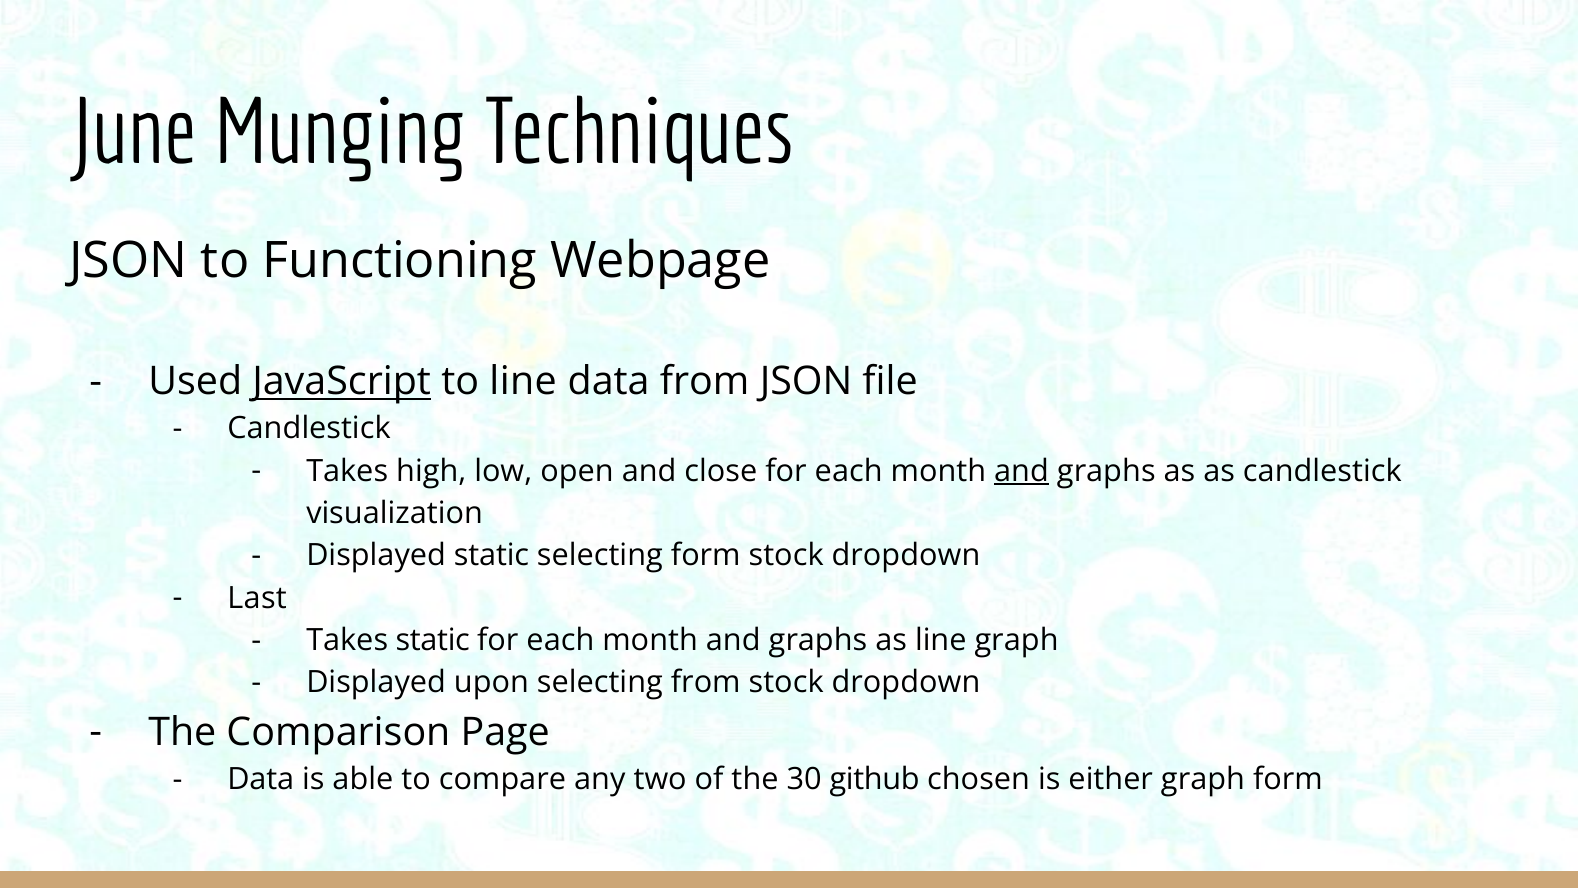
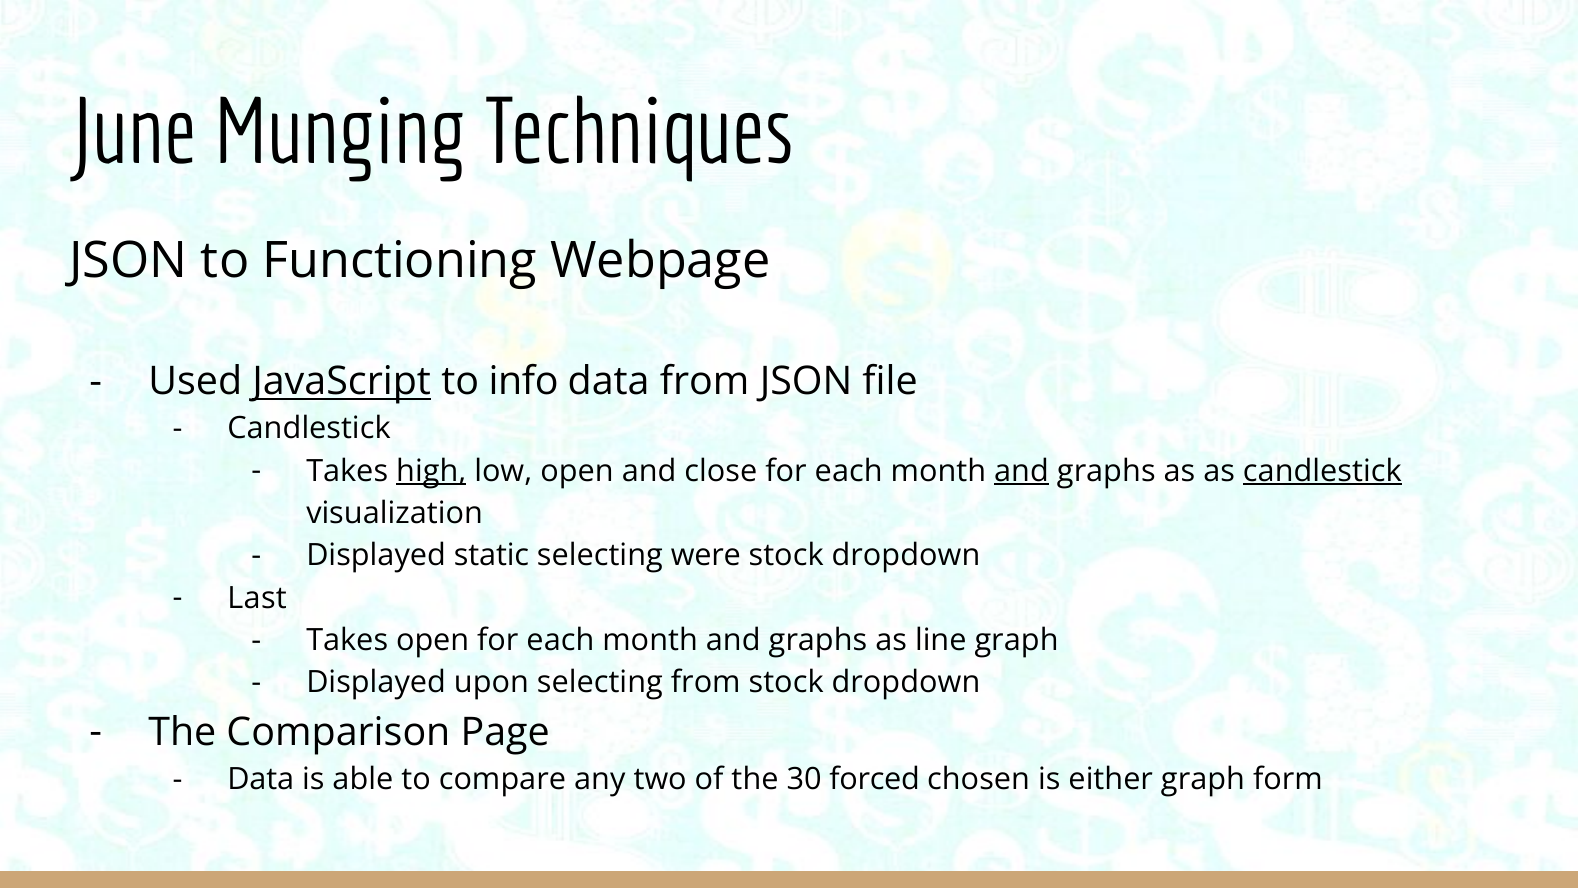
to line: line -> info (524, 382)
high underline: none -> present (431, 471)
candlestick underline: none -> present (1322, 471)
selecting form: form -> were (706, 555)
Takes static: static -> open (433, 640)
github: github -> forced (875, 779)
